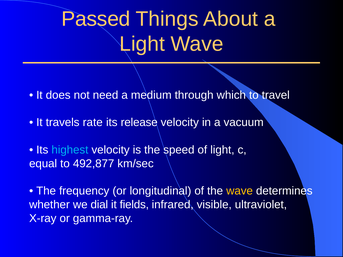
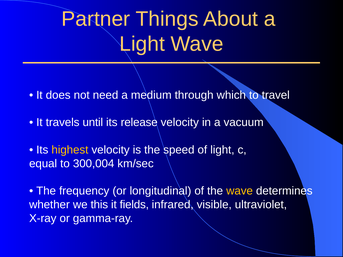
Passed: Passed -> Partner (96, 19)
rate: rate -> until (93, 123)
highest colour: light blue -> yellow (70, 150)
492,877: 492,877 -> 300,004 (94, 164)
dial: dial -> this (99, 205)
